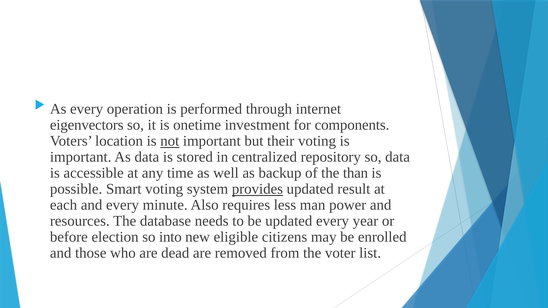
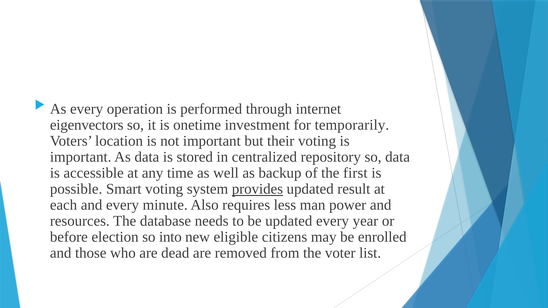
components: components -> temporarily (352, 125)
not underline: present -> none (170, 141)
than: than -> first (355, 173)
